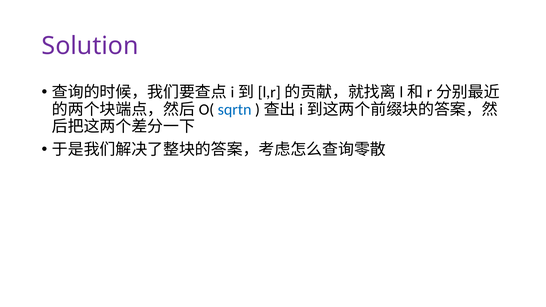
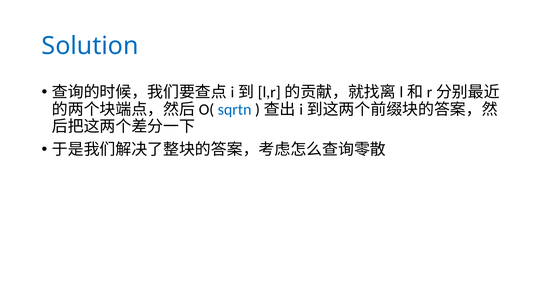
Solution colour: purple -> blue (90, 46)
